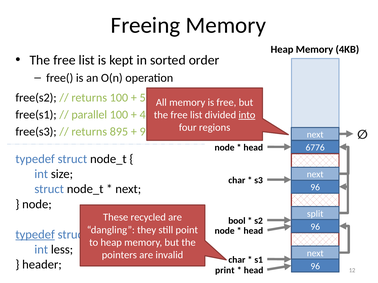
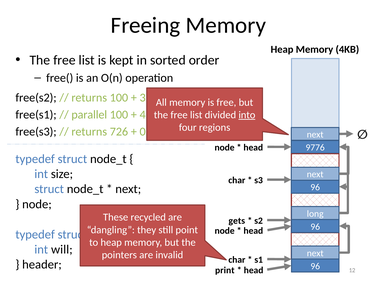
5: 5 -> 3 (143, 98)
895: 895 -> 726 (119, 132)
9: 9 -> 0 (143, 132)
6776: 6776 -> 9776 (315, 148)
split: split -> long (315, 214)
bool: bool -> gets (237, 221)
typedef underline: present -> none (35, 235)
less: less -> will (62, 250)
